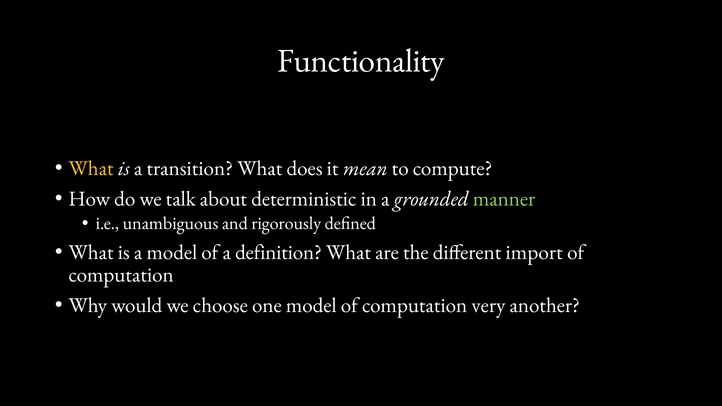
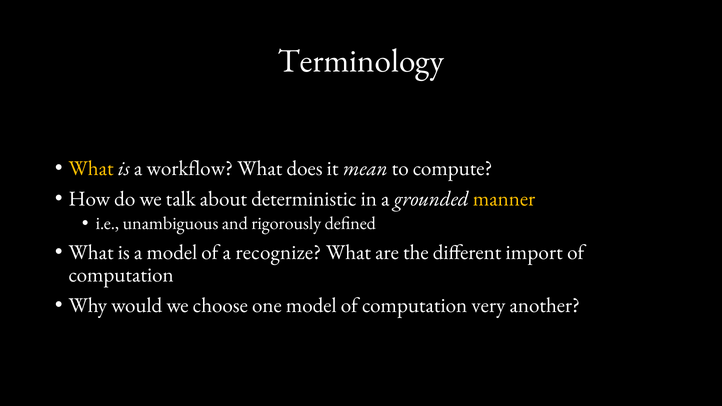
Functionality: Functionality -> Terminology (361, 61)
transition: transition -> workflow (190, 168)
manner colour: light green -> yellow (504, 199)
definition: definition -> recognize (278, 252)
